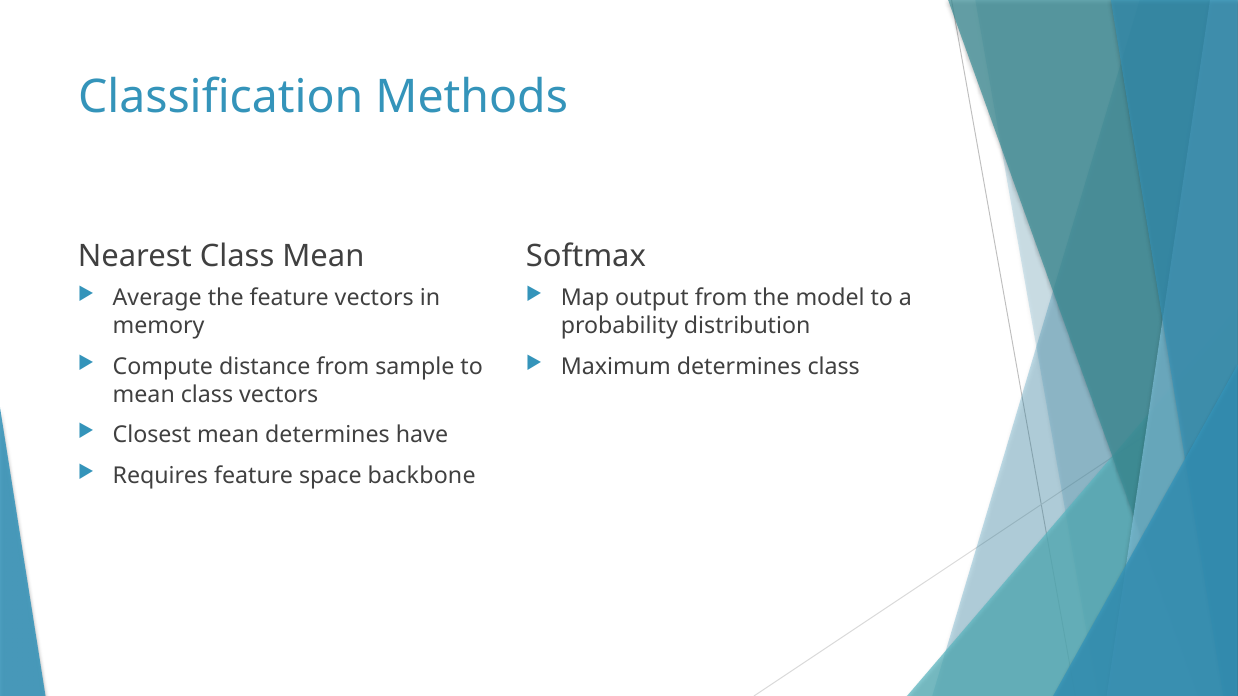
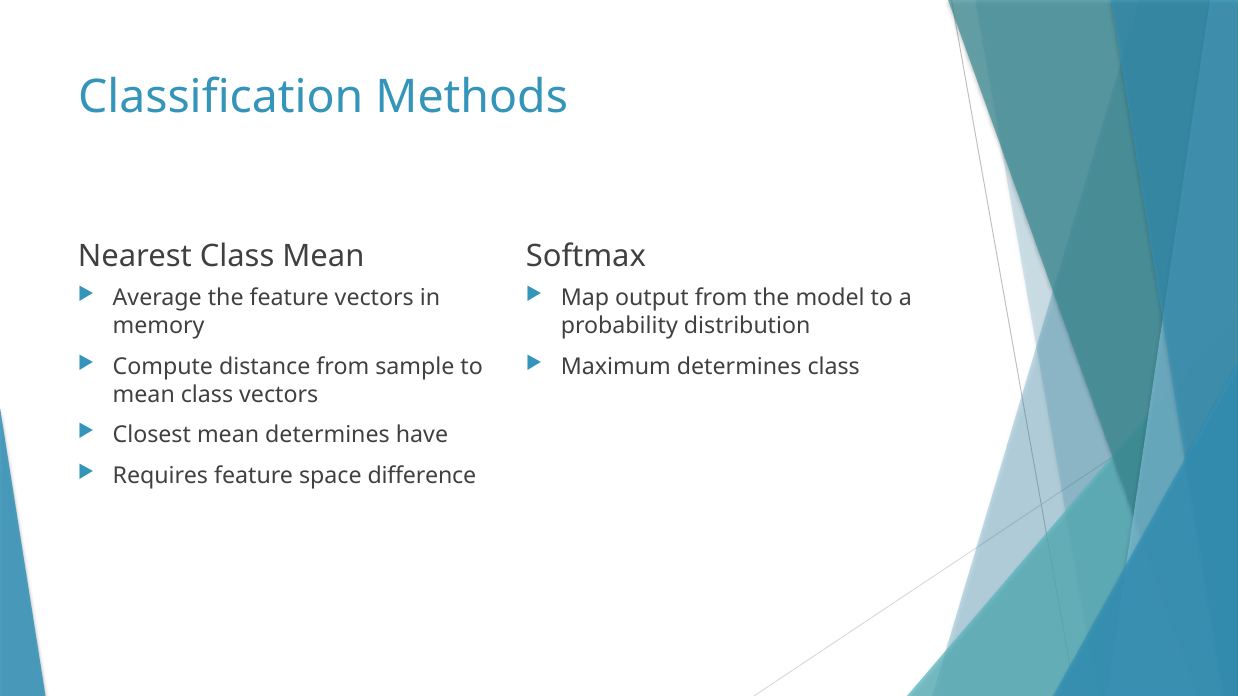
backbone: backbone -> difference (422, 476)
